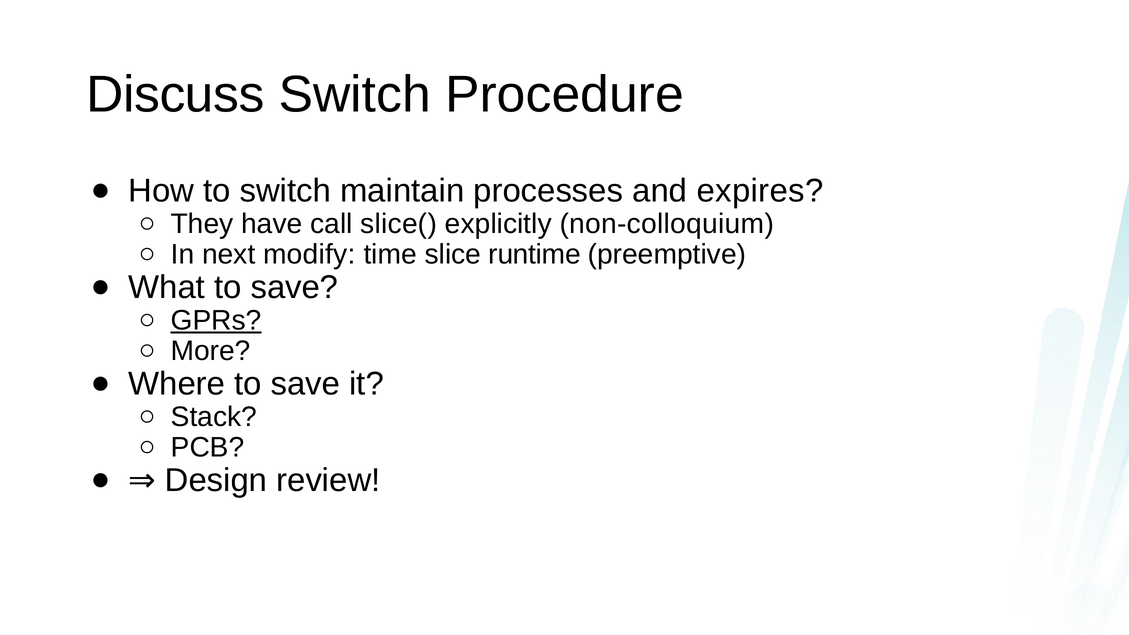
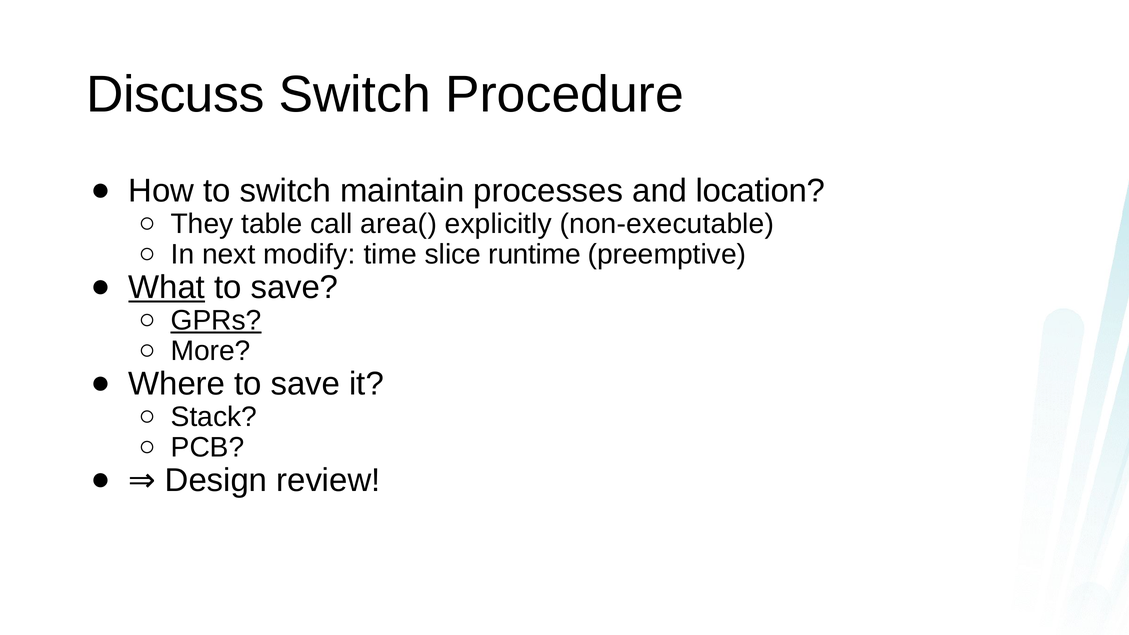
expires: expires -> location (760, 191)
have: have -> table (272, 224)
slice(: slice( -> area( (399, 224)
non-colloquium: non-colloquium -> non-executable (667, 224)
What underline: none -> present (167, 287)
